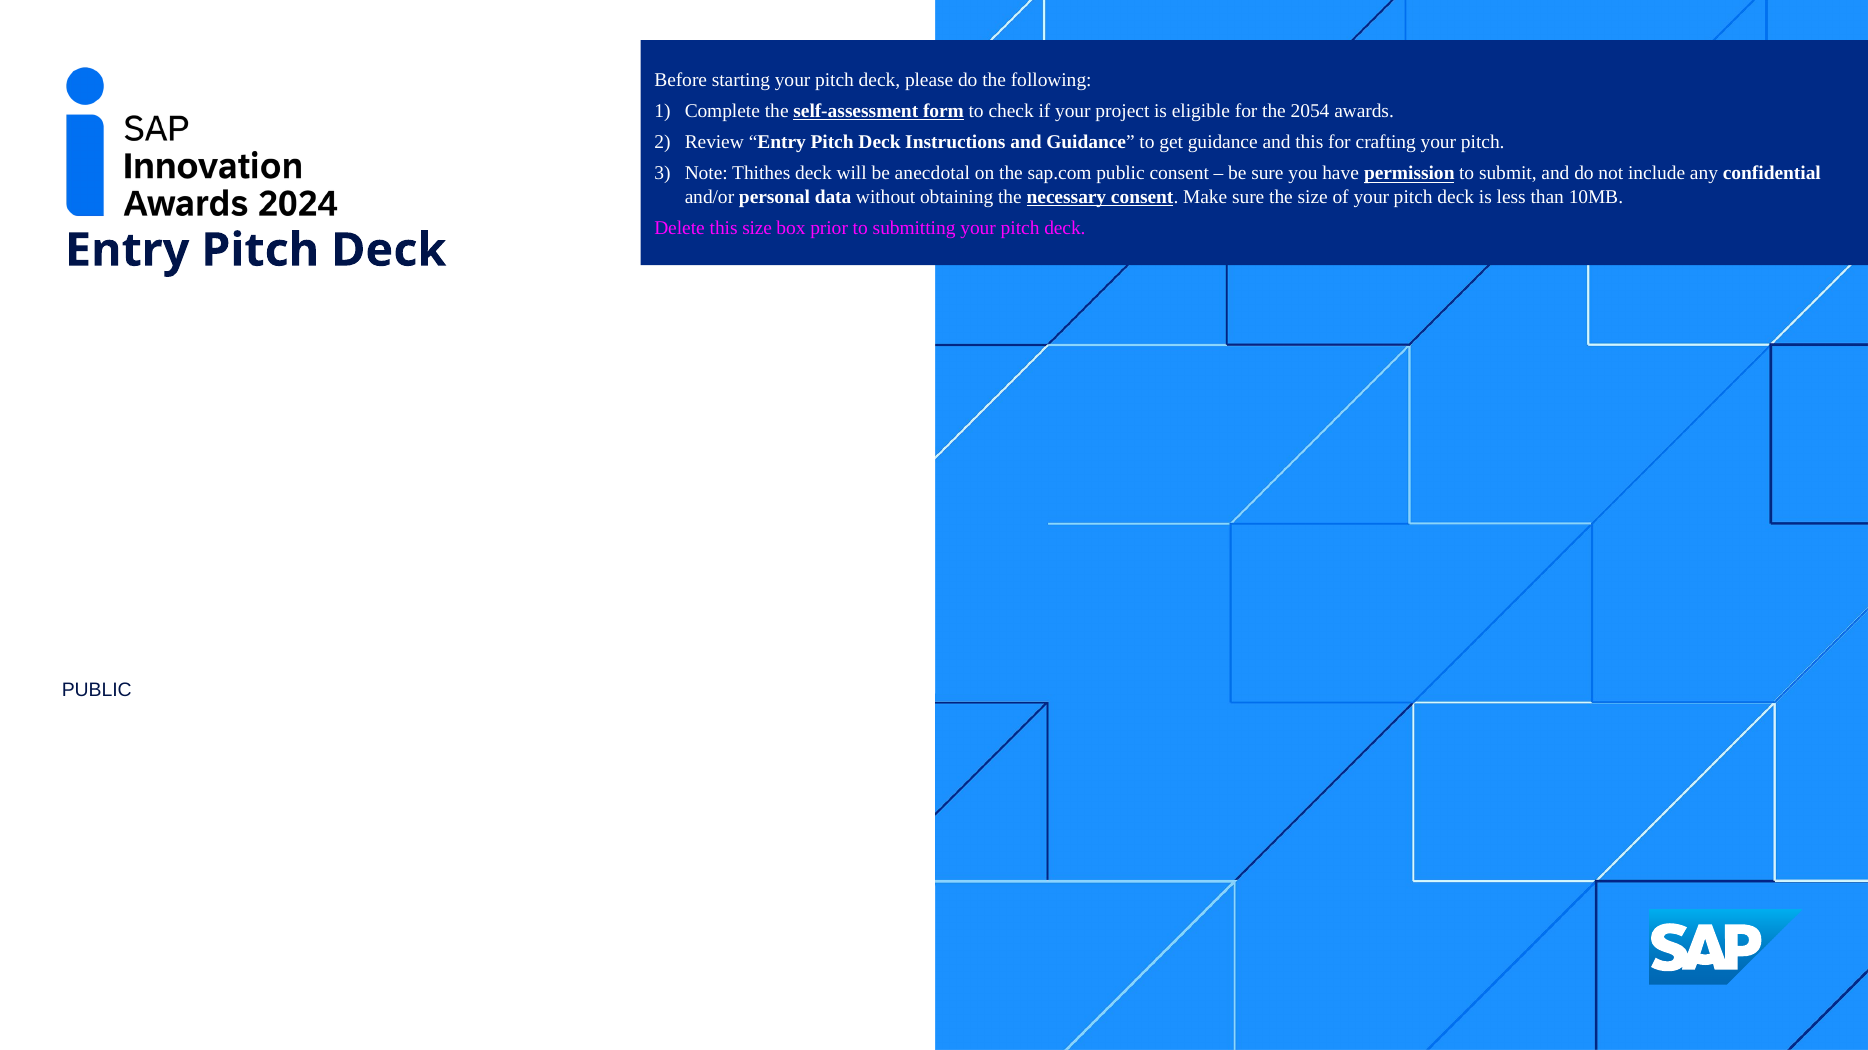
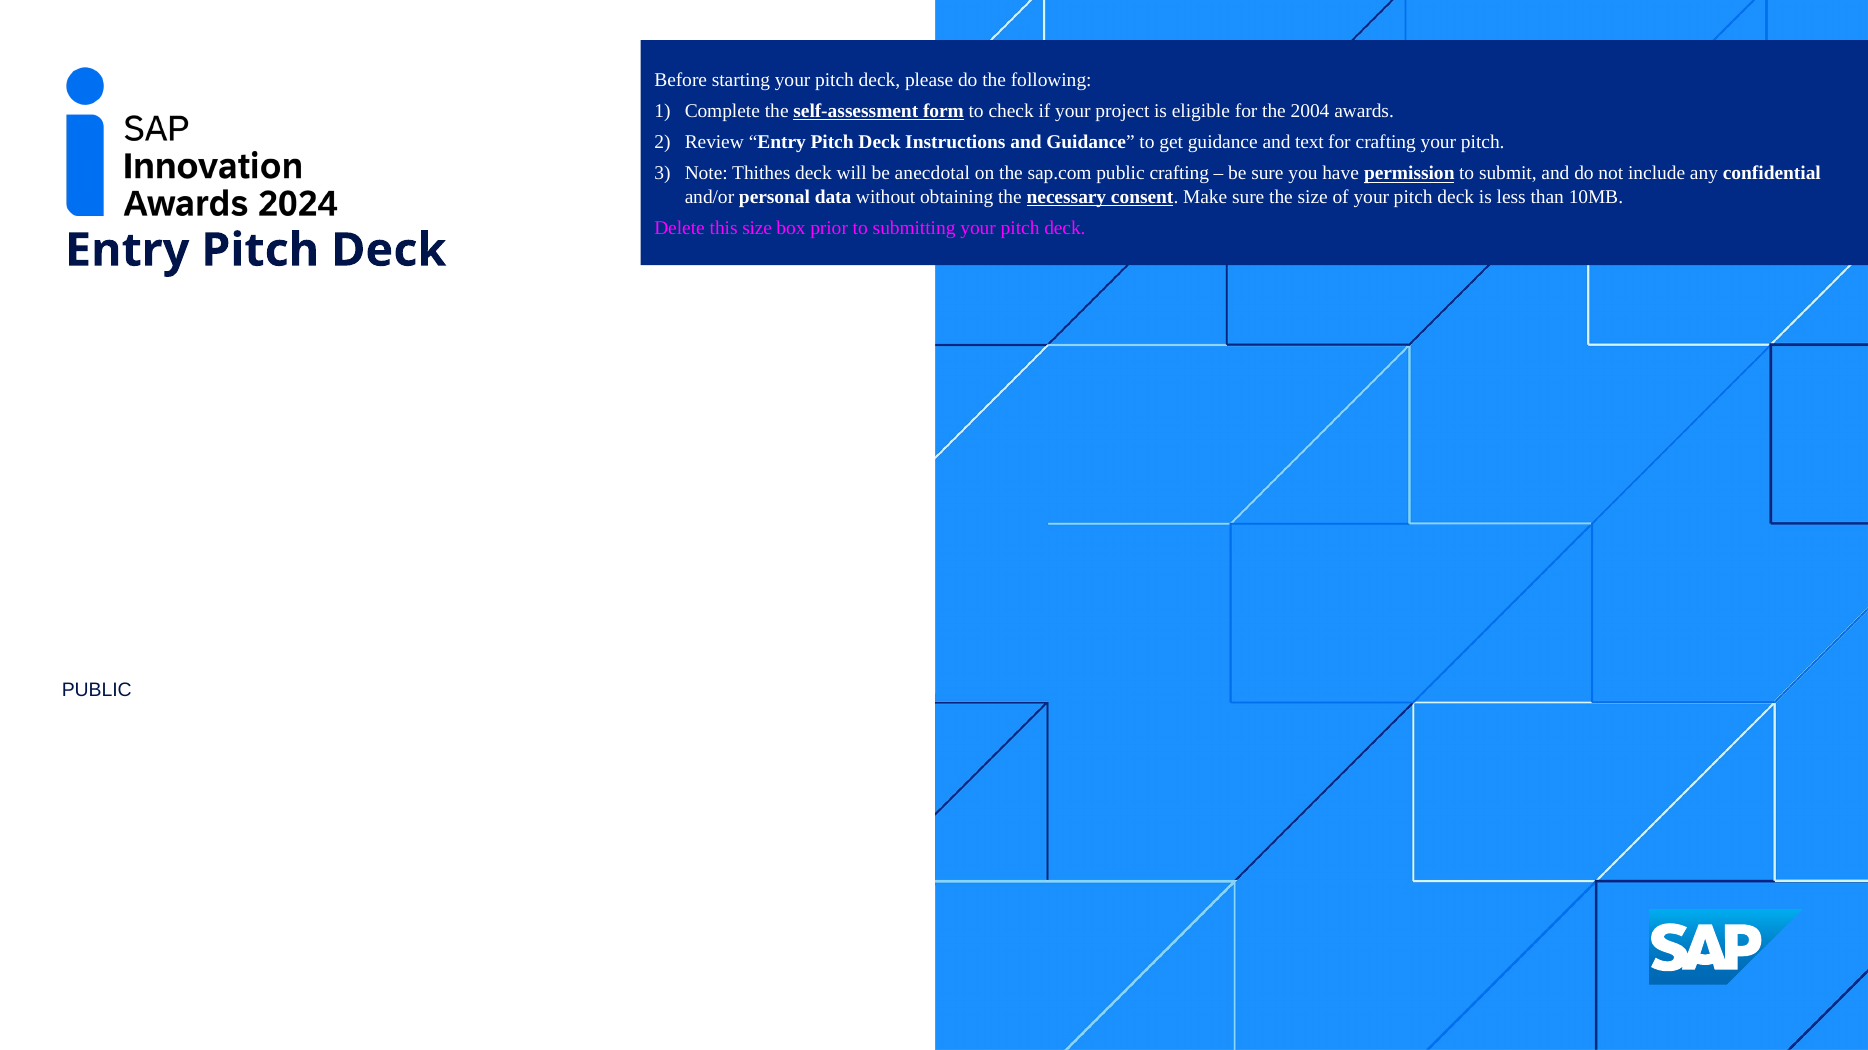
2054: 2054 -> 2004 (1310, 111)
and this: this -> text (1309, 142)
public consent: consent -> crafting (1179, 174)
